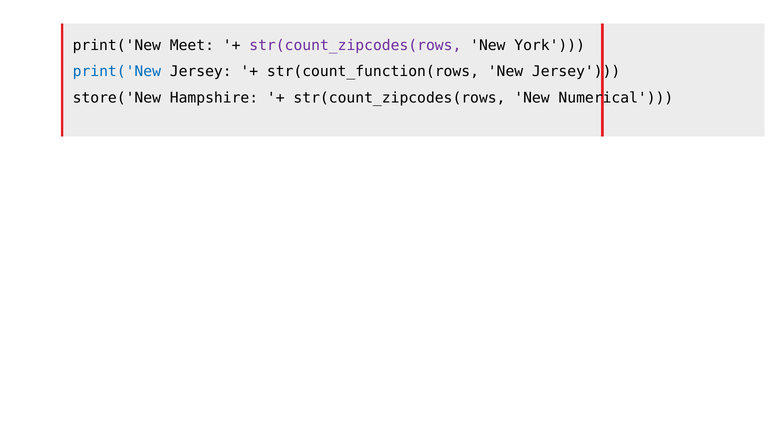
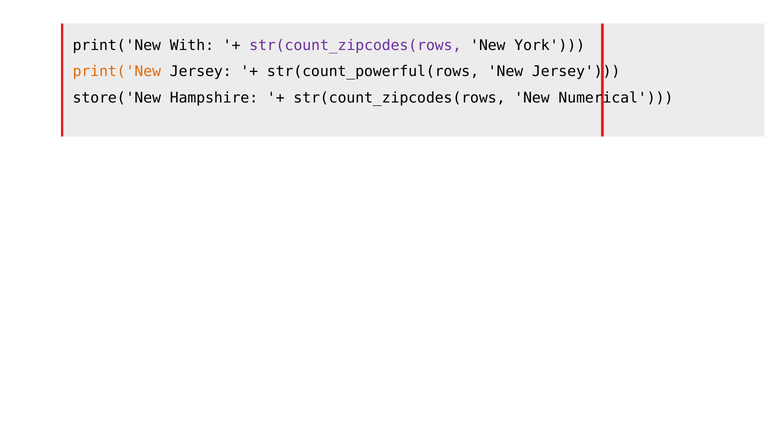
Meet: Meet -> With (192, 45)
print('New colour: blue -> orange (117, 72)
str(count_function(rows: str(count_function(rows -> str(count_powerful(rows (373, 72)
